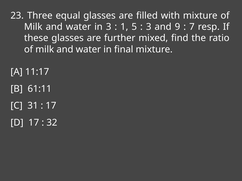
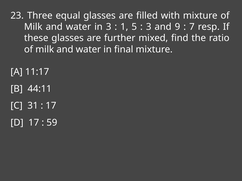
61:11: 61:11 -> 44:11 (40, 89)
32: 32 -> 59 (52, 123)
